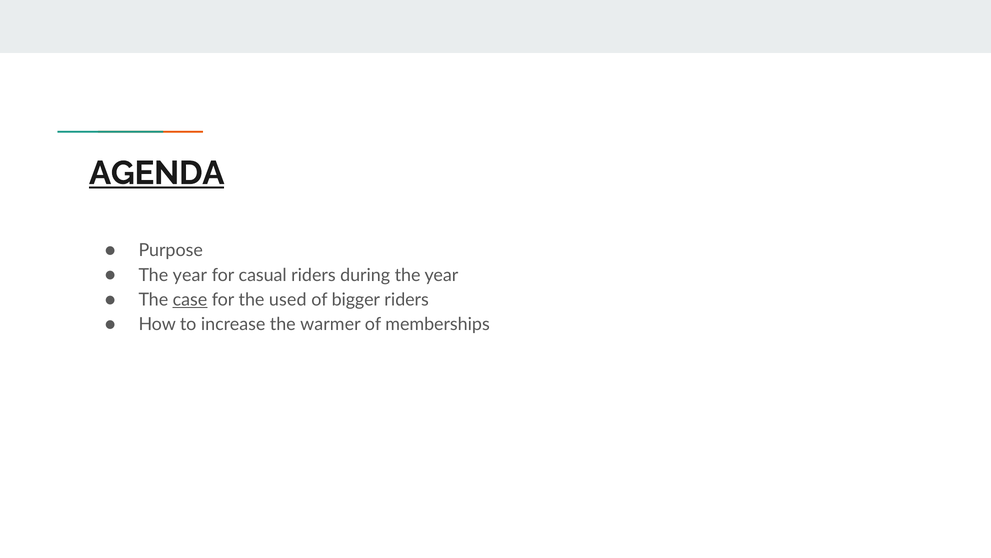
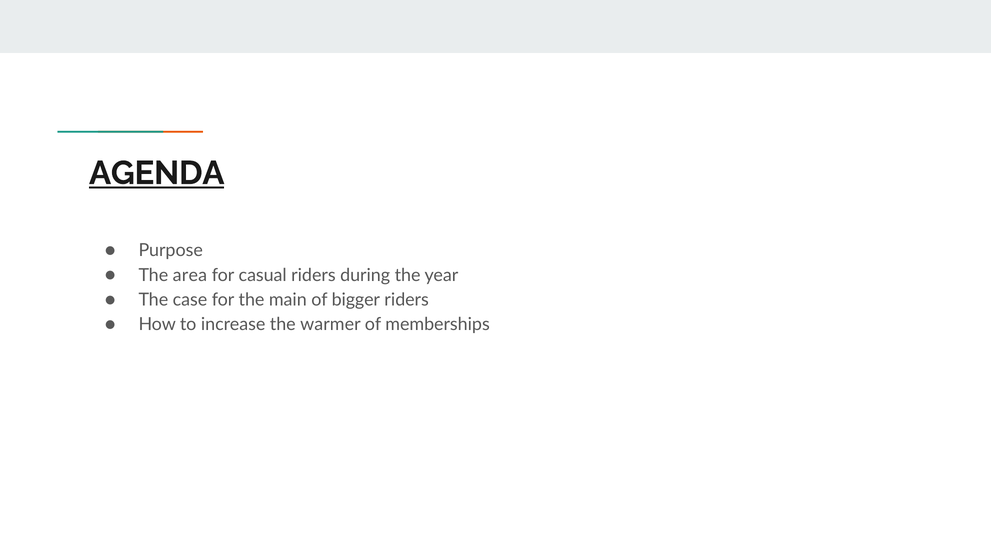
year: year -> area (190, 275)
case underline: present -> none (190, 300)
used: used -> main (288, 300)
